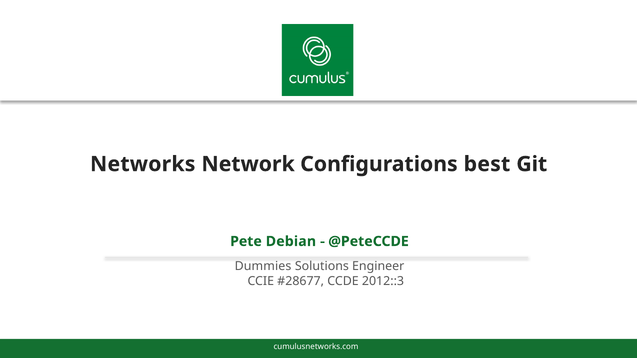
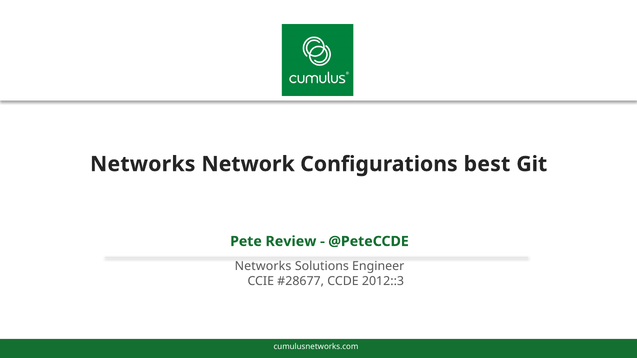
Debian: Debian -> Review (291, 242)
Dummies: Dummies -> Networks (263, 267)
